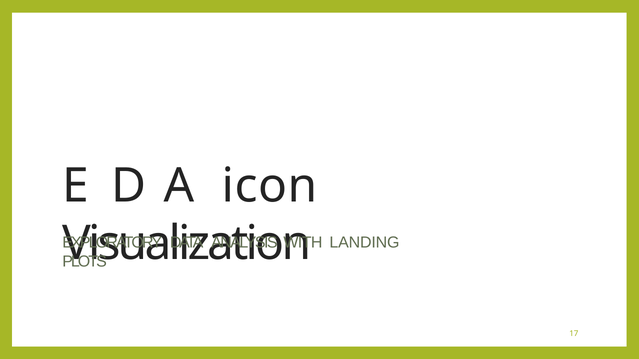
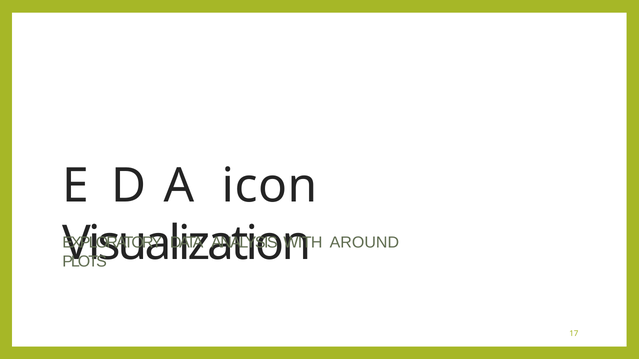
LANDING: LANDING -> AROUND (364, 243)
